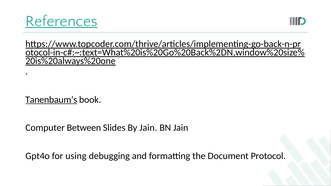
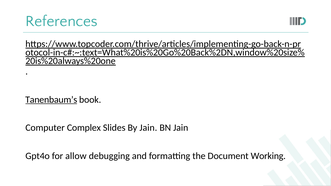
References underline: present -> none (62, 21)
Between: Between -> Complex (84, 128)
using: using -> allow (76, 156)
Protocol: Protocol -> Working (268, 156)
